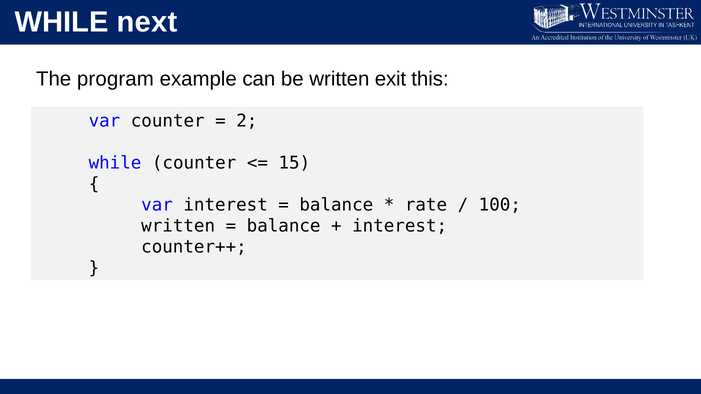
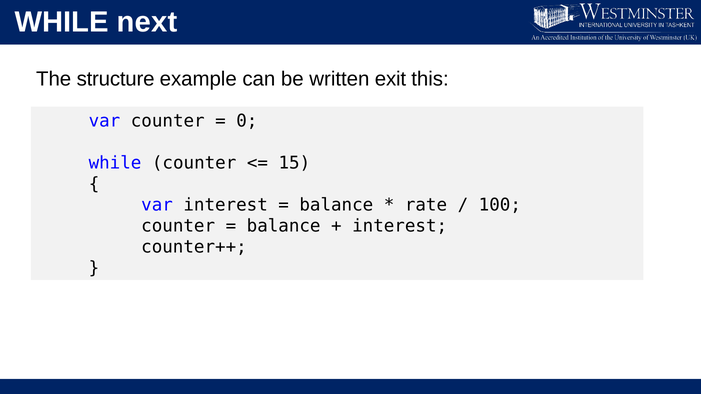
program: program -> structure (116, 79)
2: 2 -> 0 (247, 121)
written: written -> counter (178, 226)
